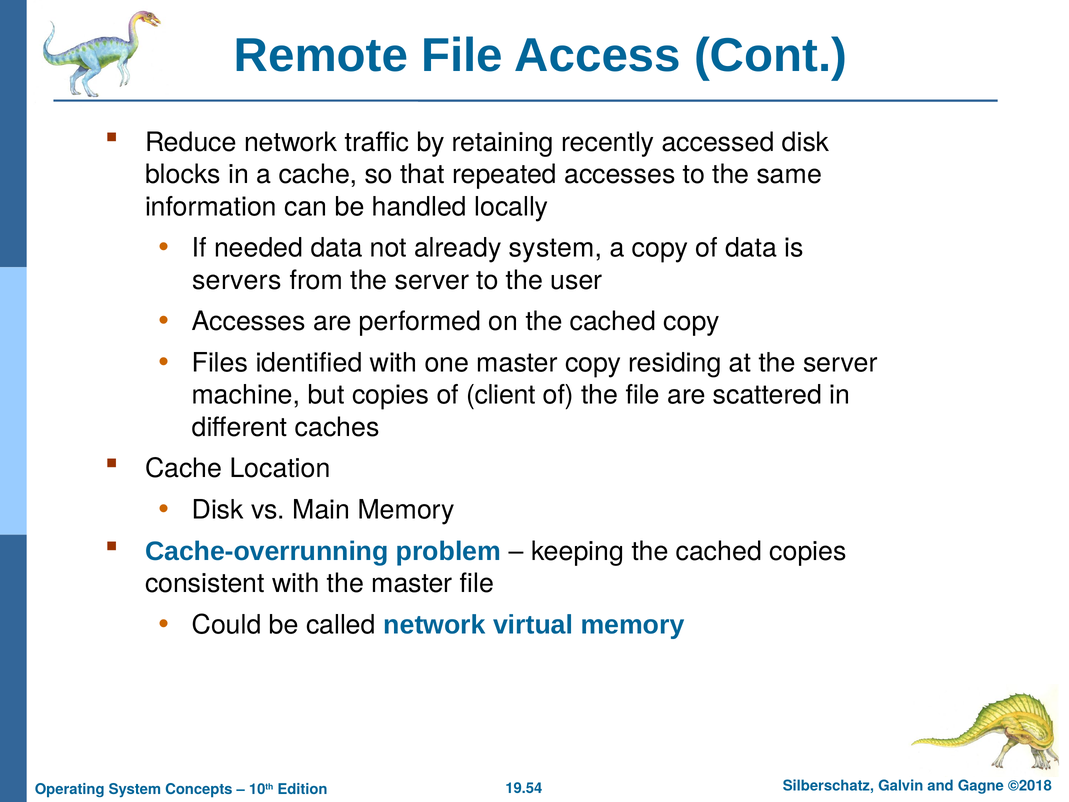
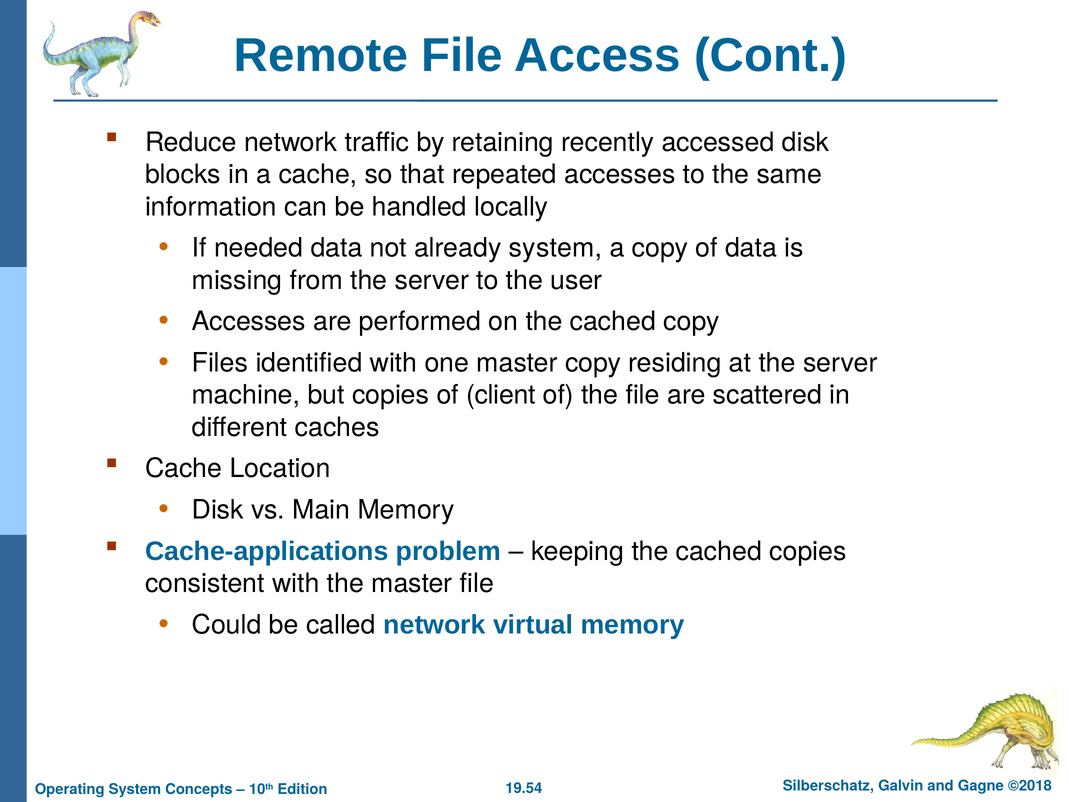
servers: servers -> missing (237, 280)
Cache-overrunning: Cache-overrunning -> Cache-applications (267, 551)
